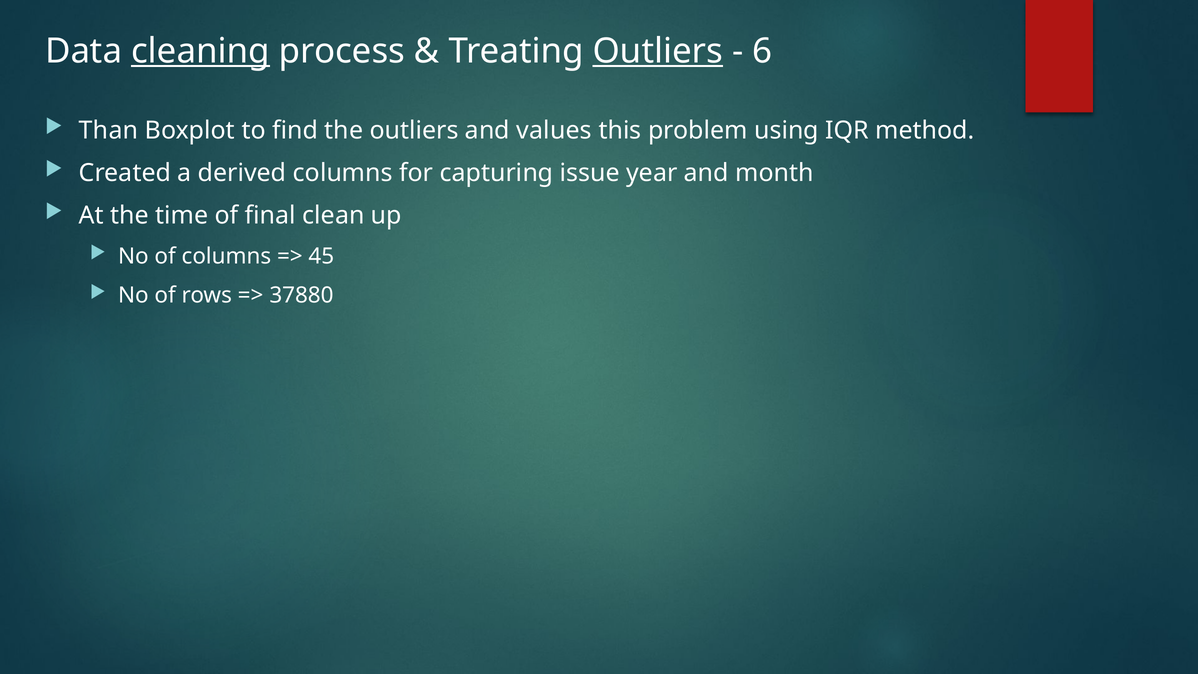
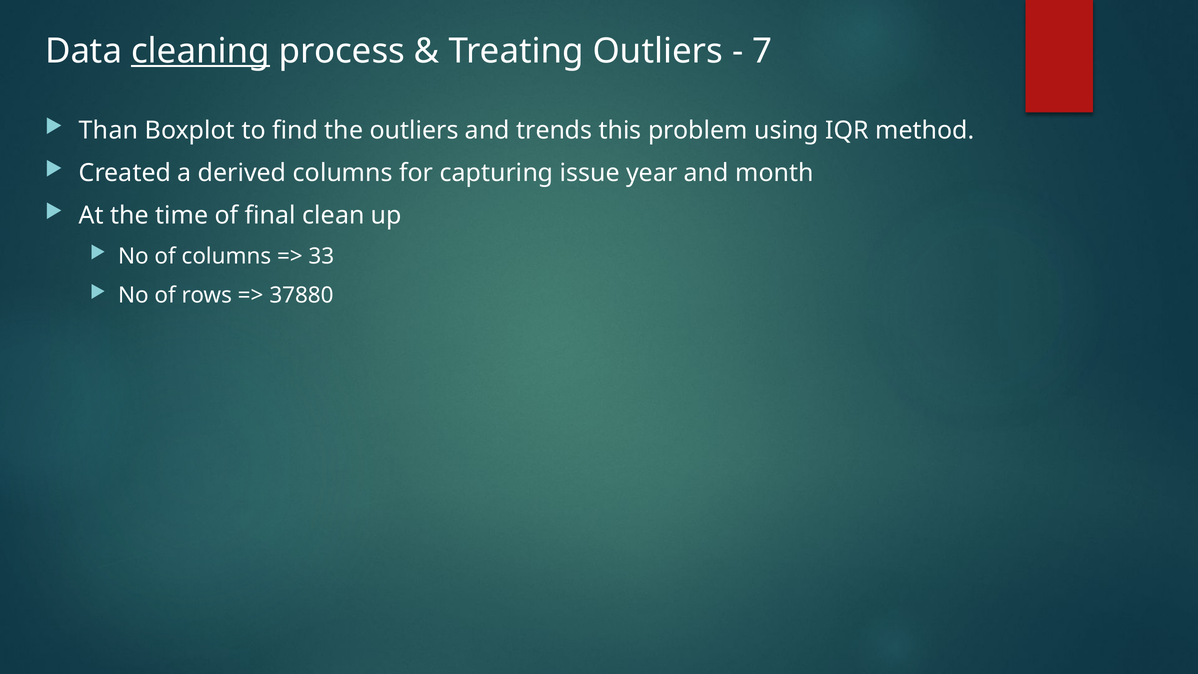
Outliers underline: present -> none (658, 51)
6: 6 -> 7 (762, 51)
values: values -> trends (554, 130)
45: 45 -> 33 (321, 256)
